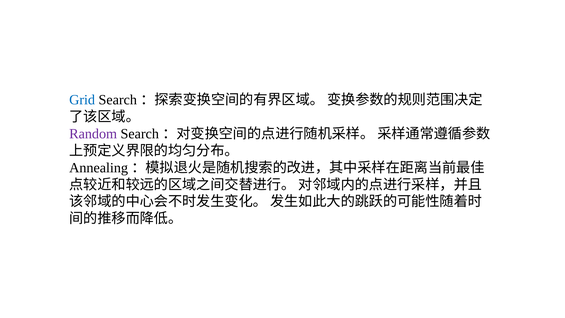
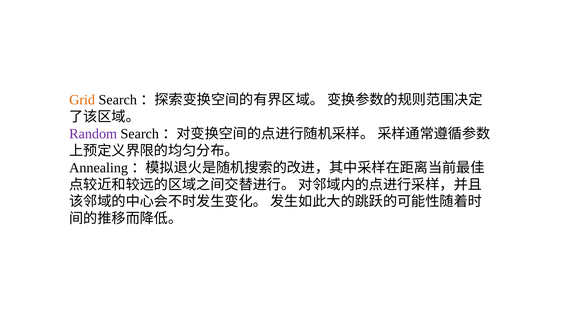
Grid colour: blue -> orange (82, 100)
